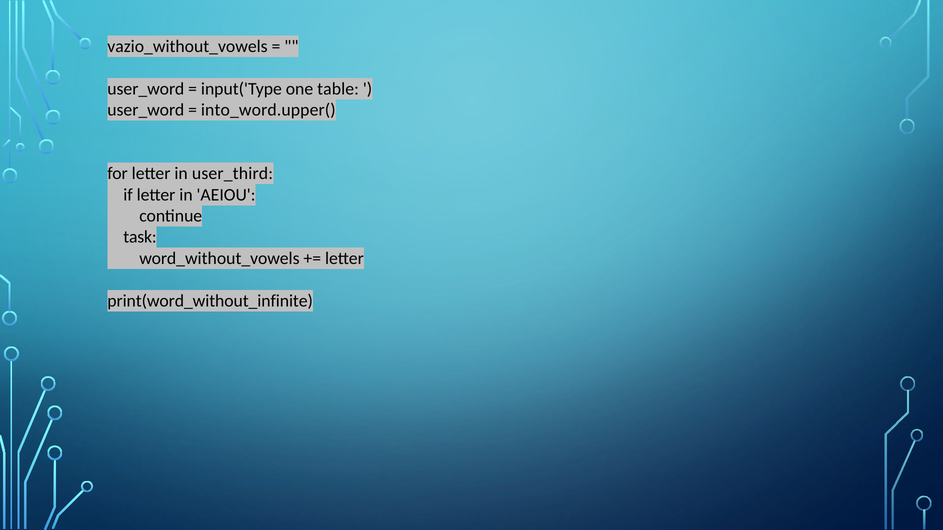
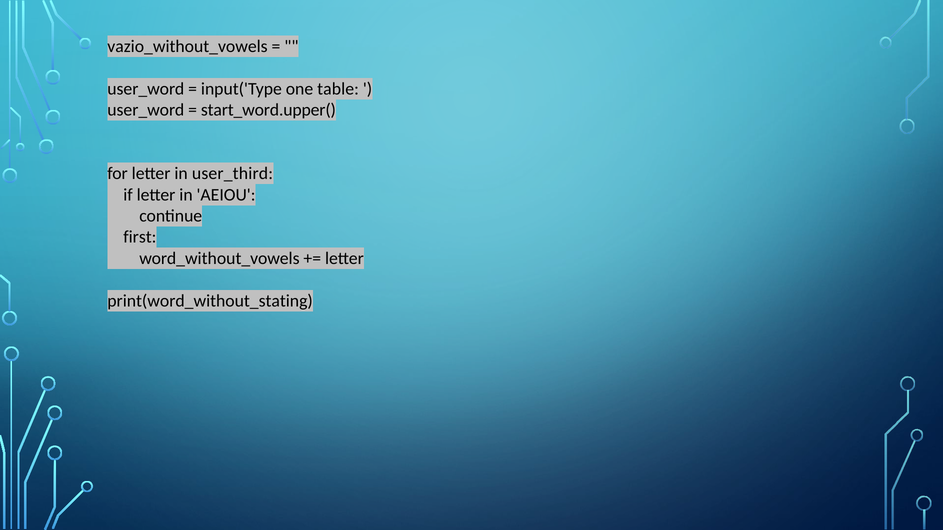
into_word.upper(: into_word.upper( -> start_word.upper( (268, 110)
task: task -> first (140, 237)
print(word_without_infinite: print(word_without_infinite -> print(word_without_stating (210, 301)
